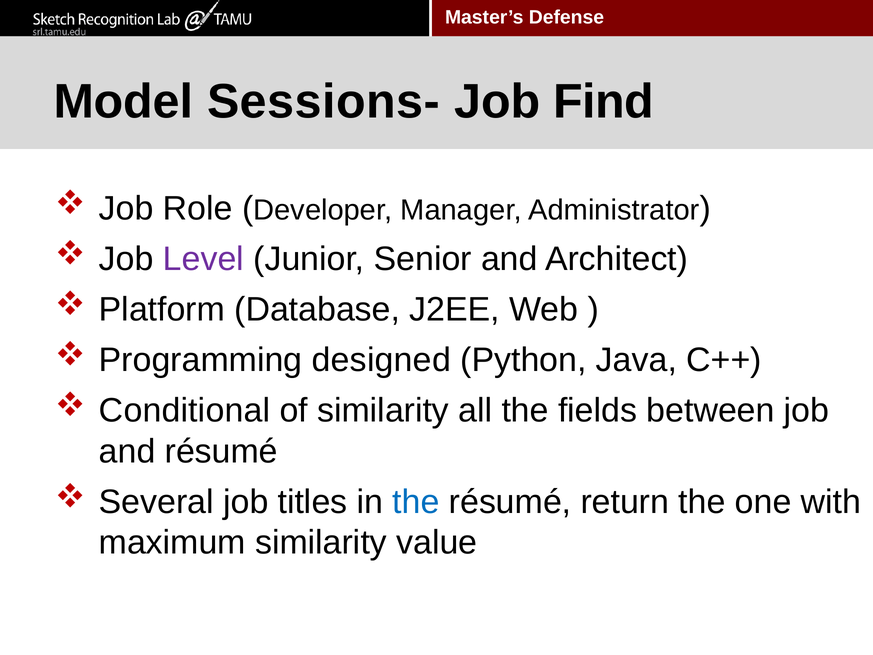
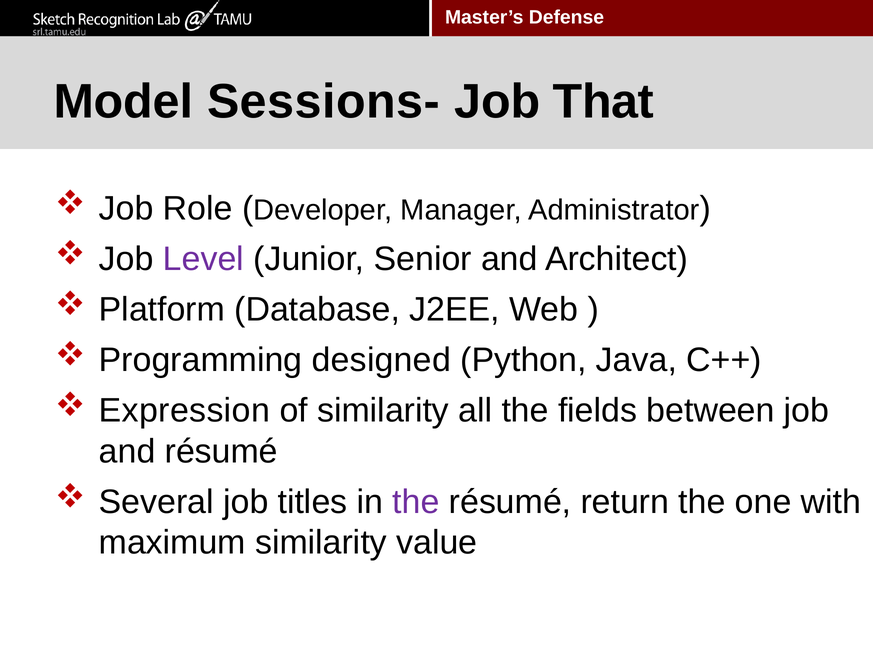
Find: Find -> That (603, 102)
Conditional: Conditional -> Expression (184, 410)
the colour: blue -> purple (416, 502)
